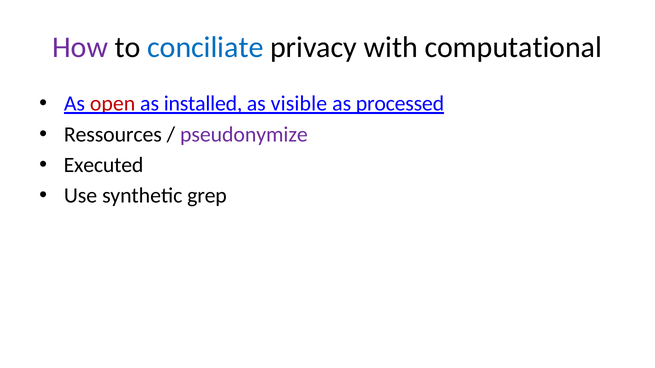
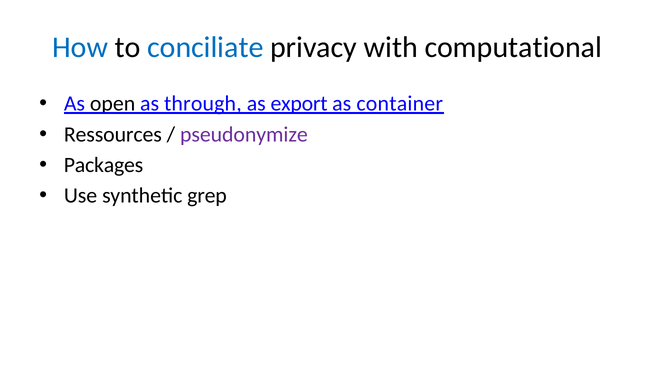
How colour: purple -> blue (80, 48)
open colour: red -> black (113, 104)
installed: installed -> through (203, 104)
visible: visible -> export (299, 104)
processed: processed -> container (400, 104)
Executed: Executed -> Packages (104, 165)
